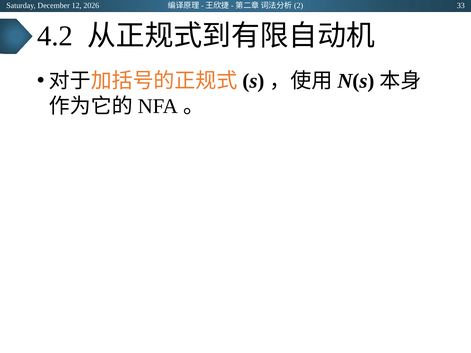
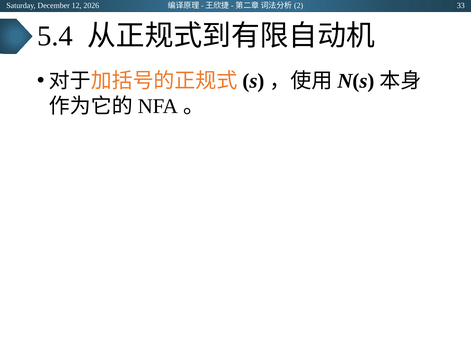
4.2: 4.2 -> 5.4 (55, 36)
